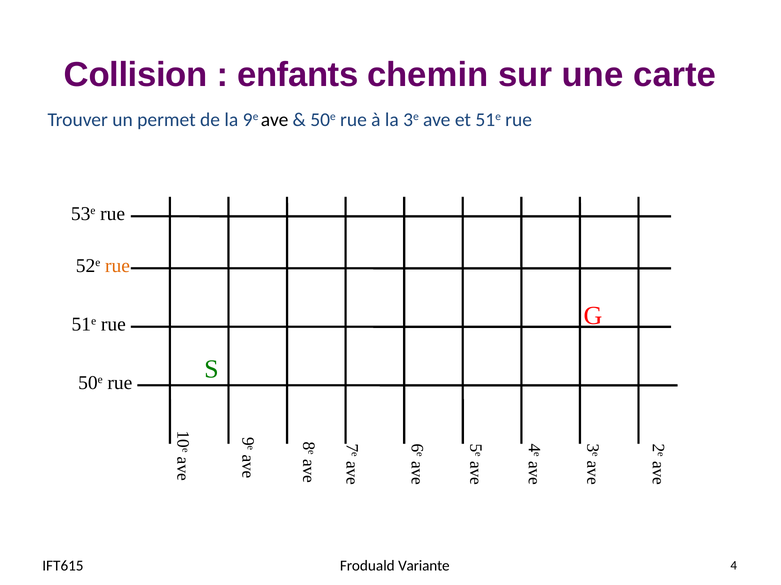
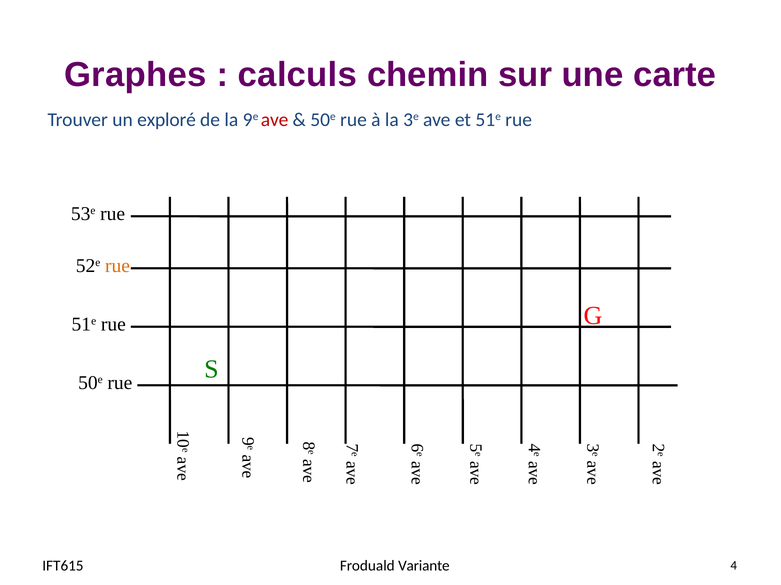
Collision: Collision -> Graphes (135, 75)
enfants: enfants -> calculs (297, 75)
permet: permet -> exploré (167, 120)
ave colour: black -> red (275, 120)
